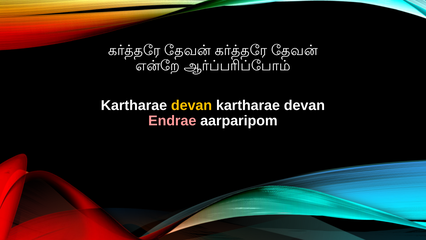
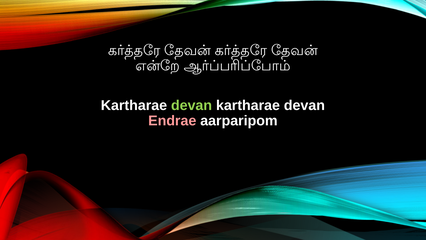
devan colour: yellow -> light green (192, 105)
